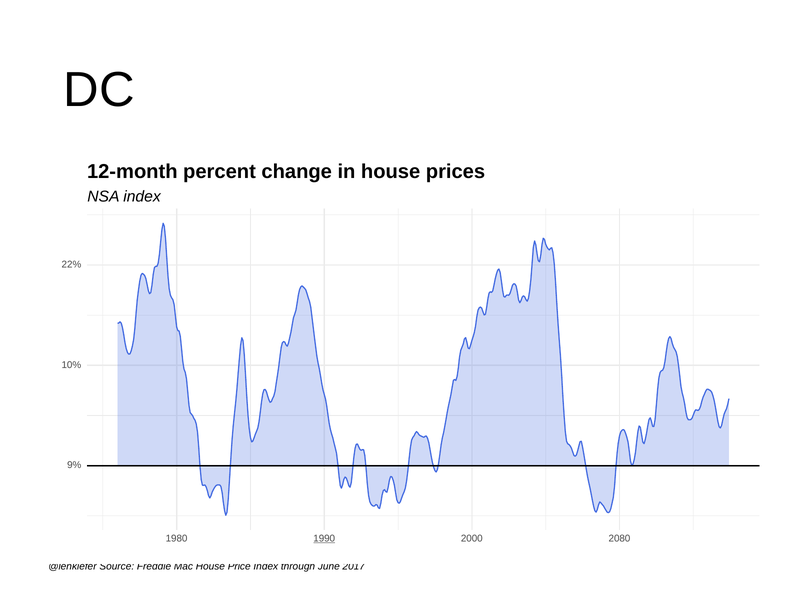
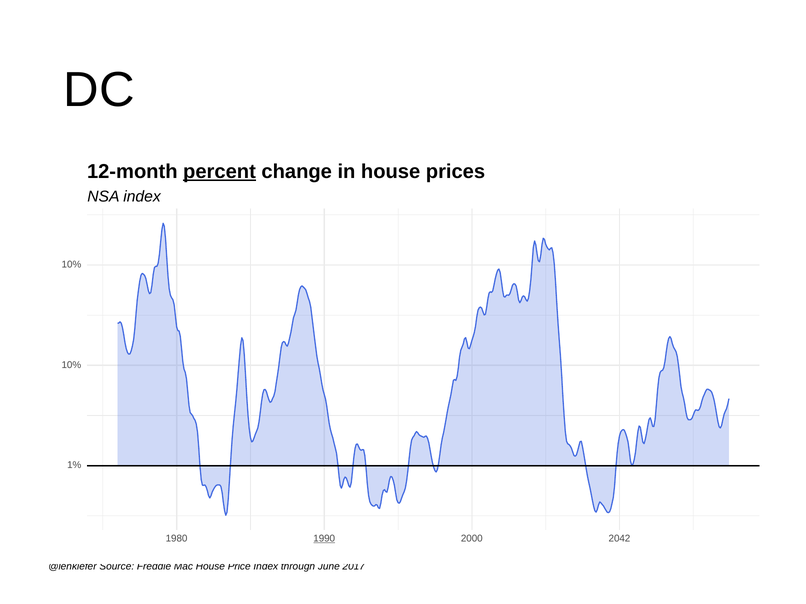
percent underline: none -> present (219, 172)
22%: 22% -> 10% (71, 265)
9%: 9% -> 1% (74, 466)
2080: 2080 -> 2042 (619, 539)
